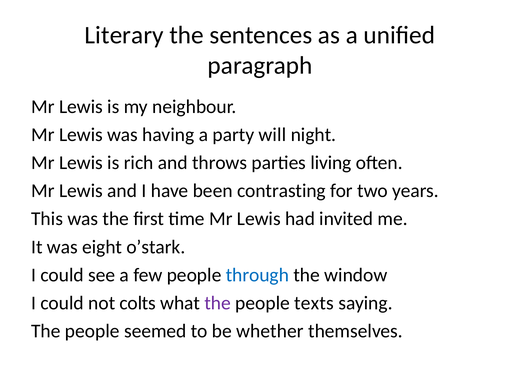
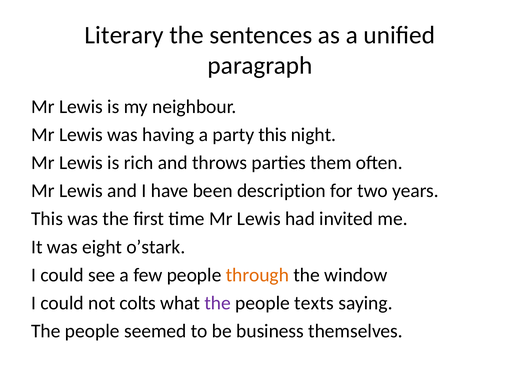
party will: will -> this (273, 135)
living: living -> them (331, 163)
contrasting: contrasting -> description (281, 191)
through colour: blue -> orange (257, 275)
whether: whether -> business (270, 331)
